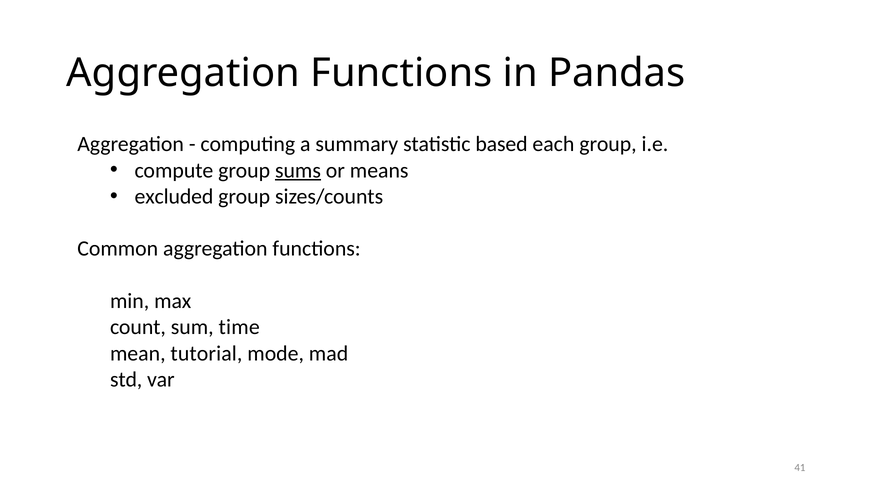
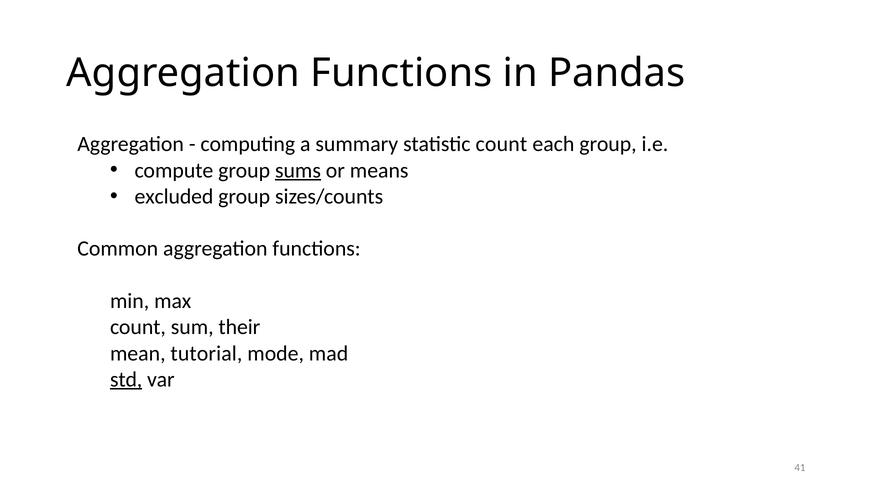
statistic based: based -> count (501, 144)
time: time -> their (239, 328)
std underline: none -> present (126, 380)
